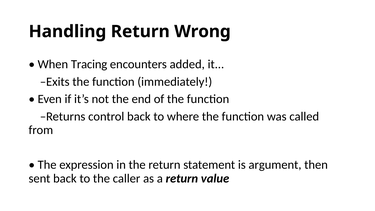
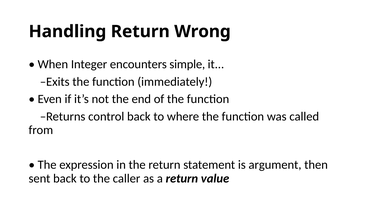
Tracing: Tracing -> Integer (89, 64)
added: added -> simple (187, 64)
